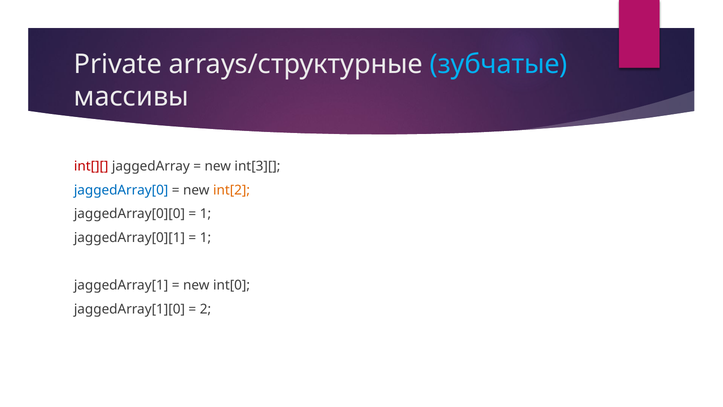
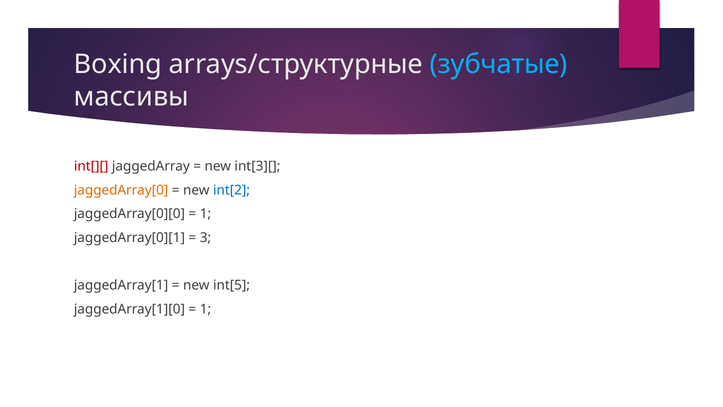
Private: Private -> Boxing (118, 64)
jaggedArray[0 colour: blue -> orange (121, 190)
int[2 colour: orange -> blue (232, 190)
1: 1 -> 3 (205, 238)
int[0: int[0 -> int[5 (232, 285)
2: 2 -> 1 (205, 309)
